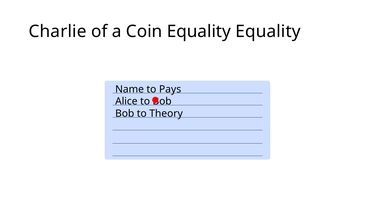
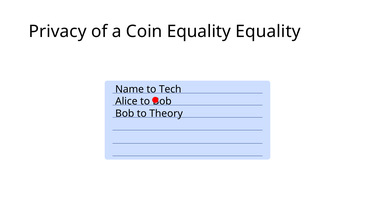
Charlie: Charlie -> Privacy (58, 32)
Pays: Pays -> Tech (170, 89)
